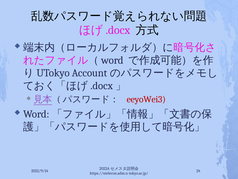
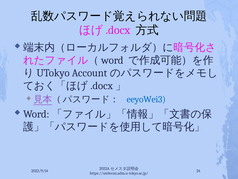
eeyoWei3 colour: red -> blue (146, 99)
